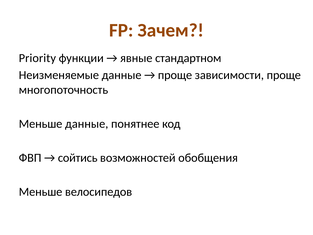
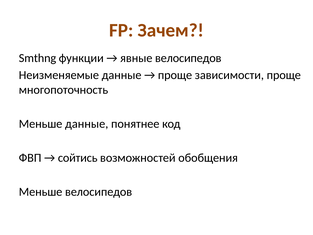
Priority: Priority -> Smthng (37, 58)
явные стандартном: стандартном -> велосипедов (188, 58)
